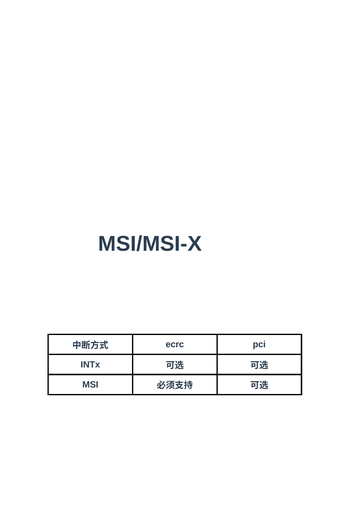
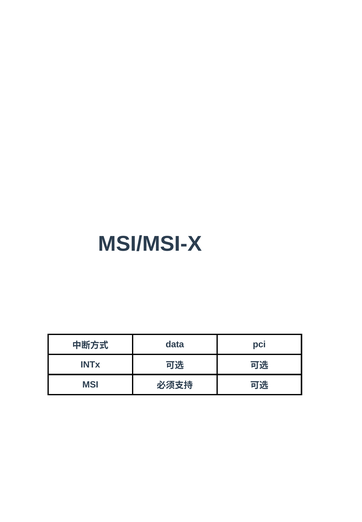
ecrc: ecrc -> data (175, 345)
